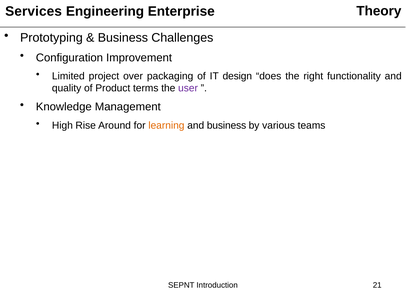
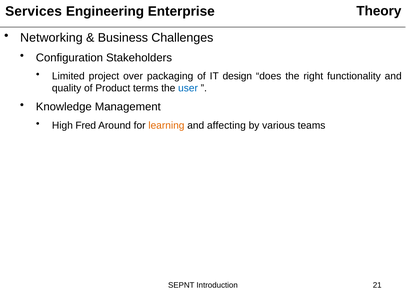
Prototyping: Prototyping -> Networking (51, 38)
Improvement: Improvement -> Stakeholders (139, 58)
user colour: purple -> blue (188, 88)
Rise: Rise -> Fred (86, 125)
and business: business -> affecting (226, 125)
